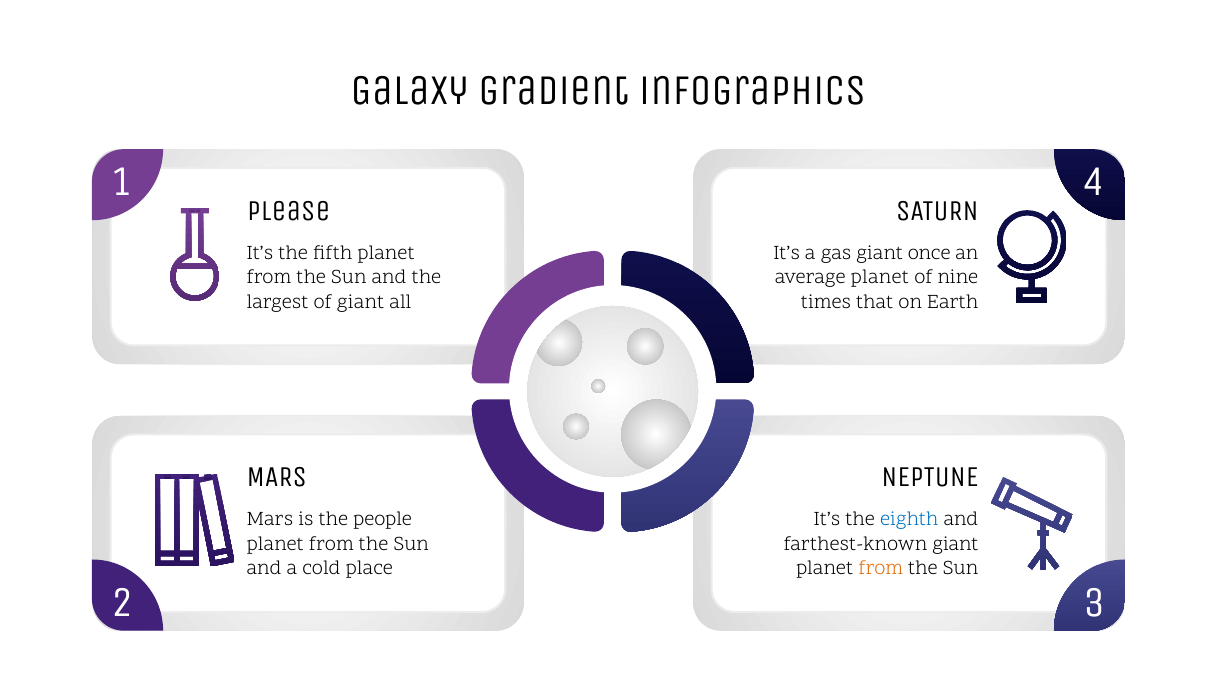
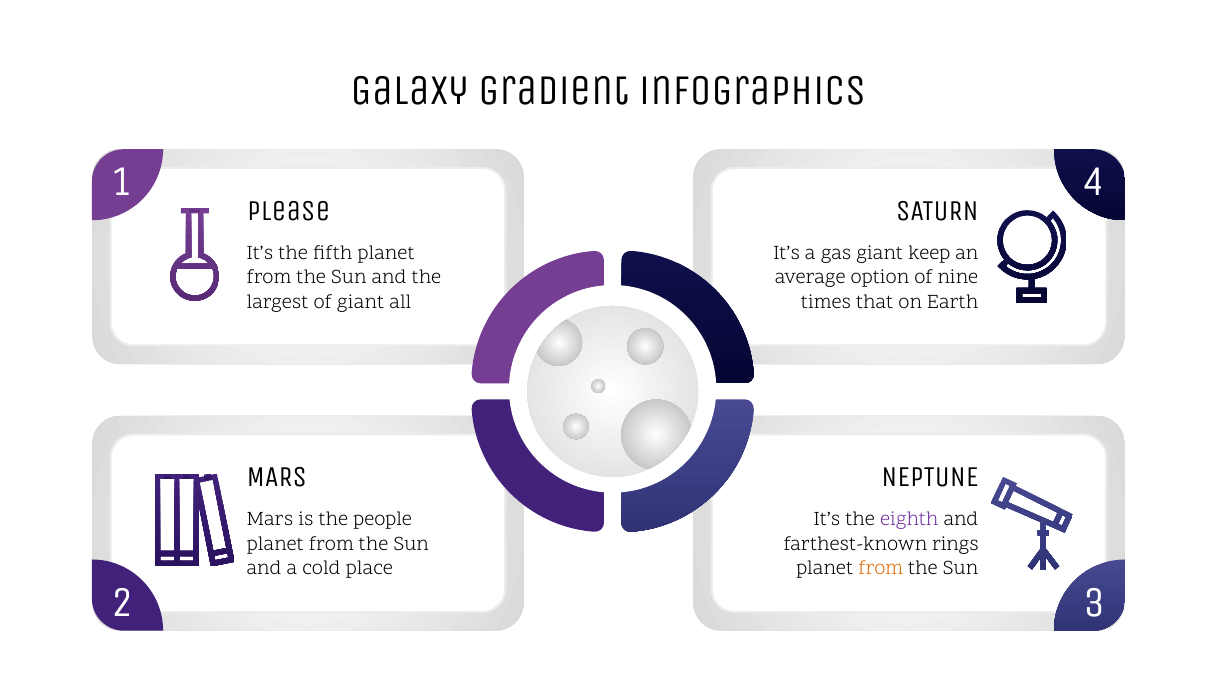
once: once -> keep (929, 253)
average planet: planet -> option (880, 277)
eighth colour: blue -> purple (909, 519)
farthest-known giant: giant -> rings (955, 543)
